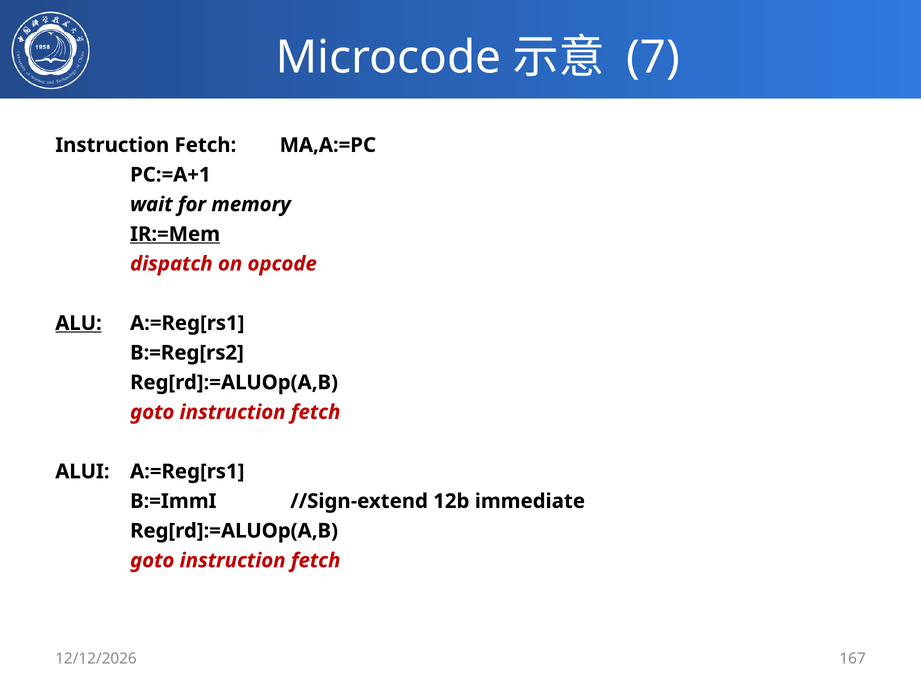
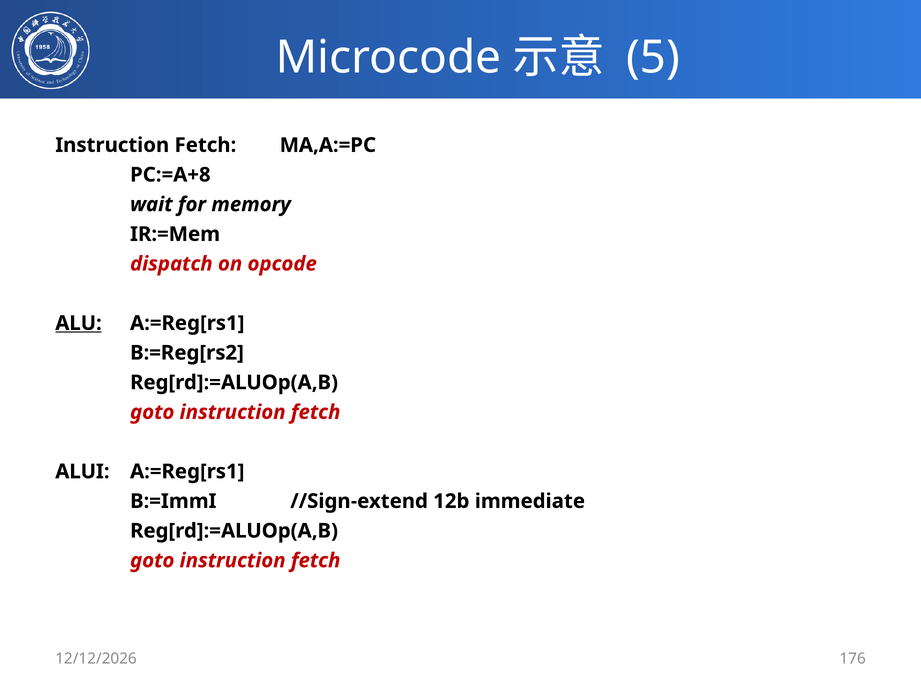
7: 7 -> 5 (653, 58)
PC:=A+1: PC:=A+1 -> PC:=A+8 (170, 175)
IR:=Mem underline: present -> none (175, 234)
167: 167 -> 176 (853, 658)
